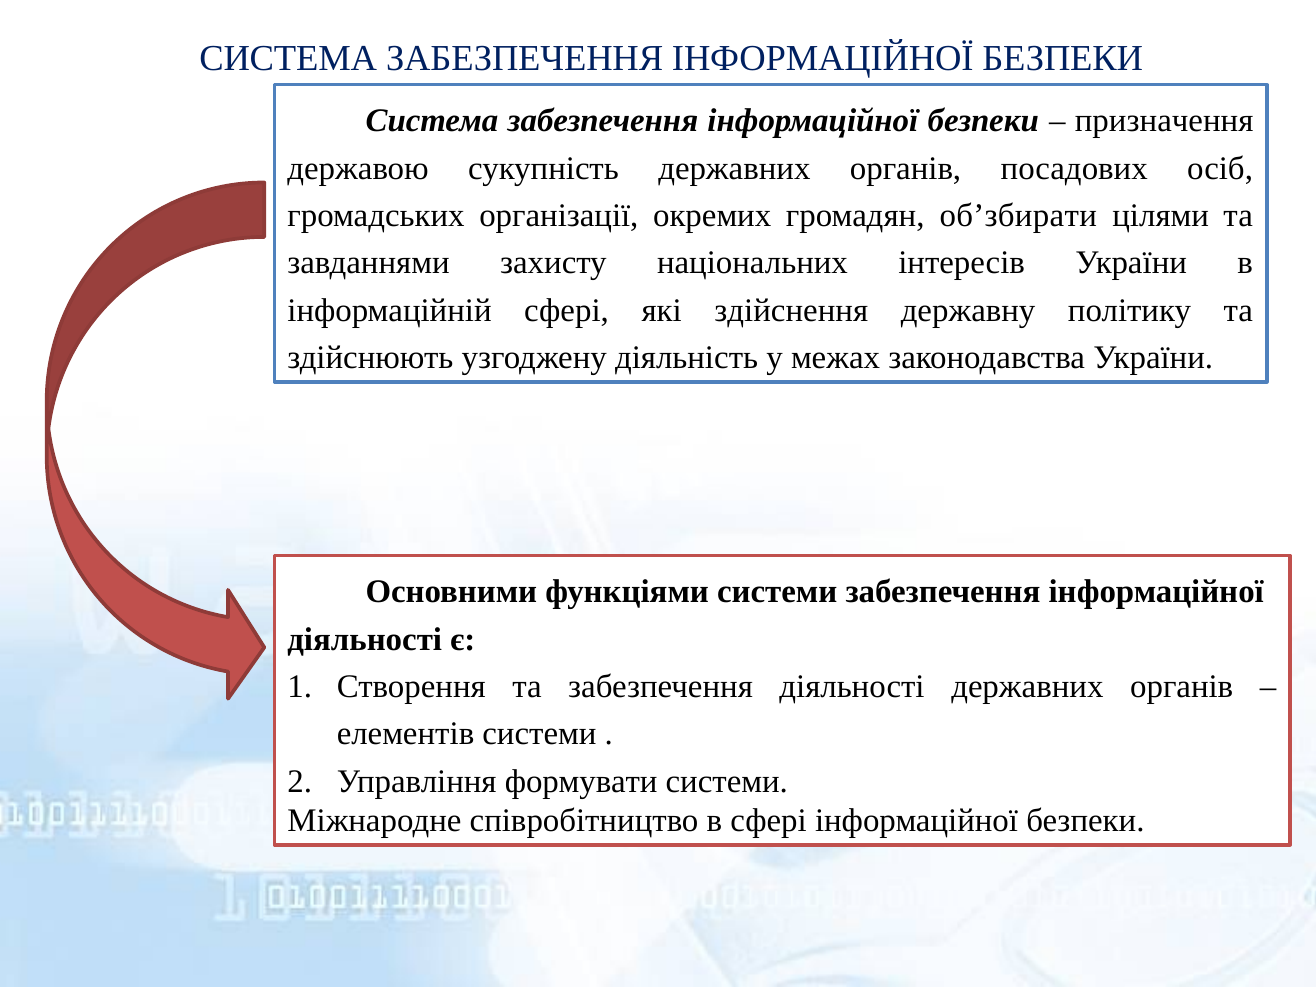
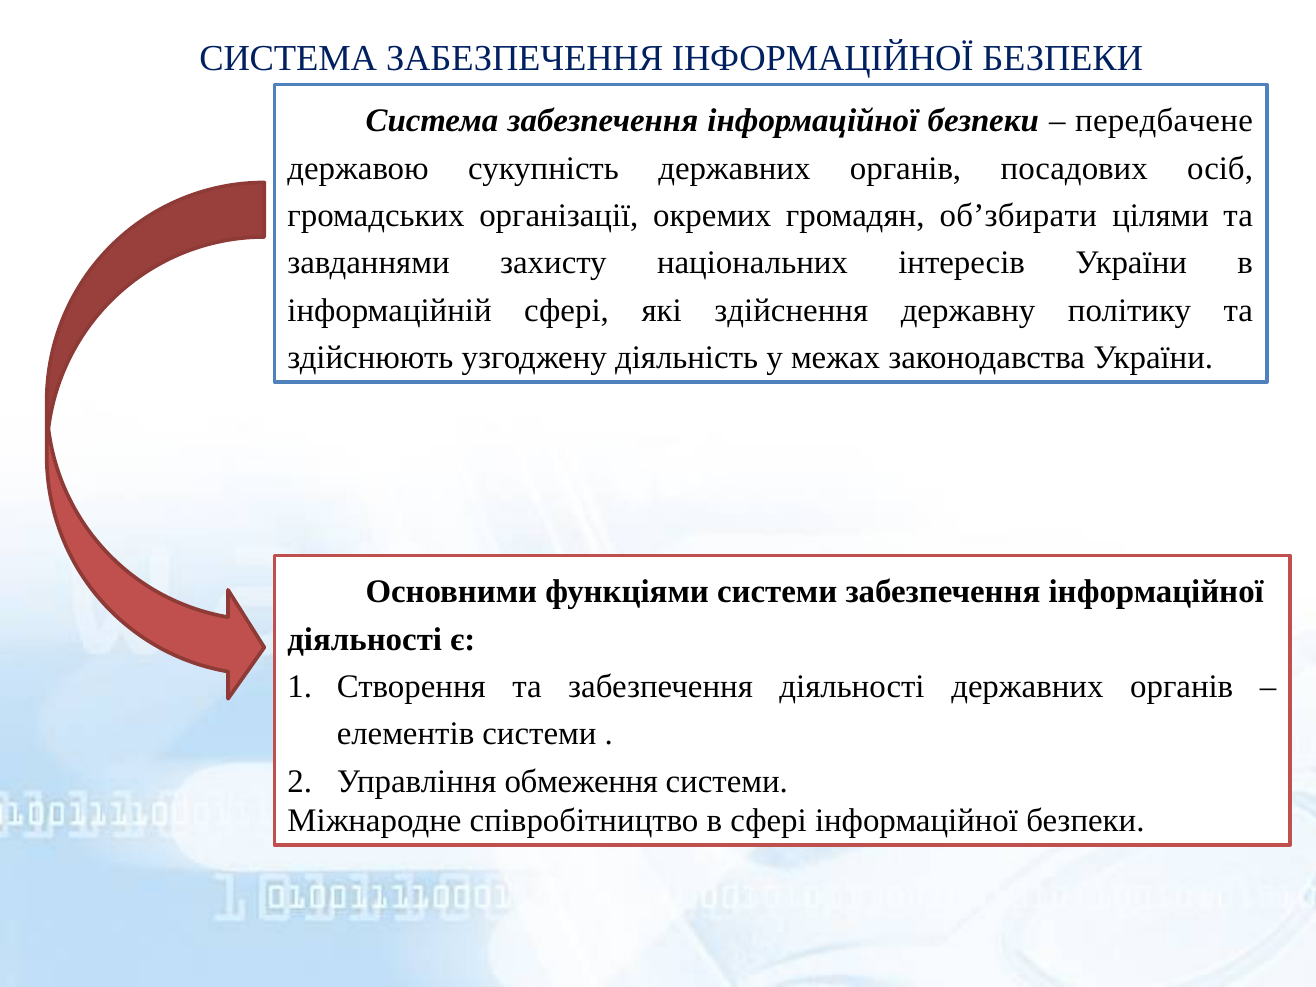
призначення: призначення -> передбачене (1164, 121)
формувати: формувати -> обмеження (581, 781)
